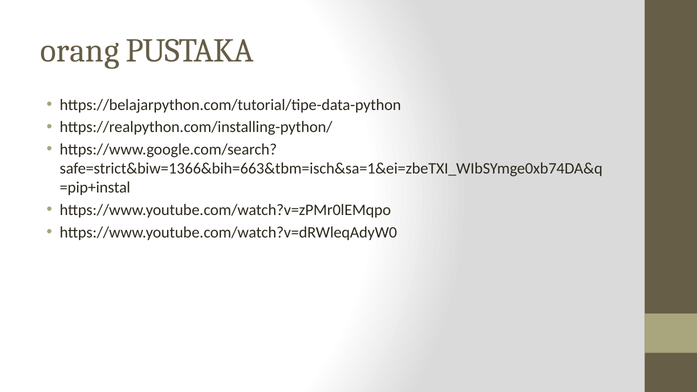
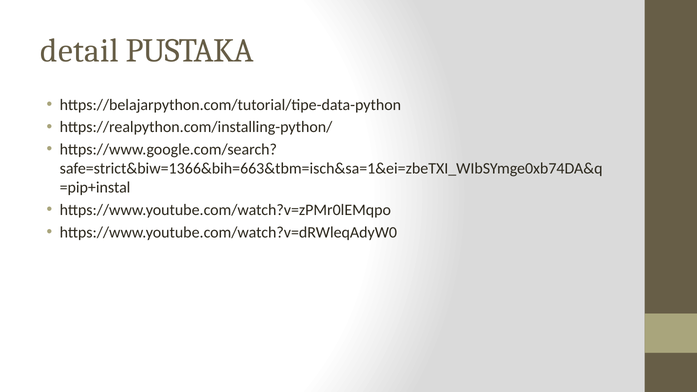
orang: orang -> detail (80, 51)
